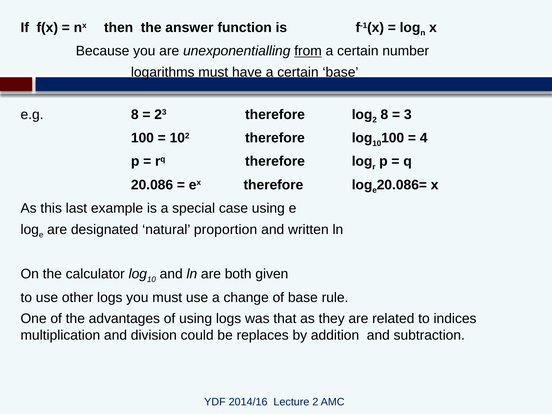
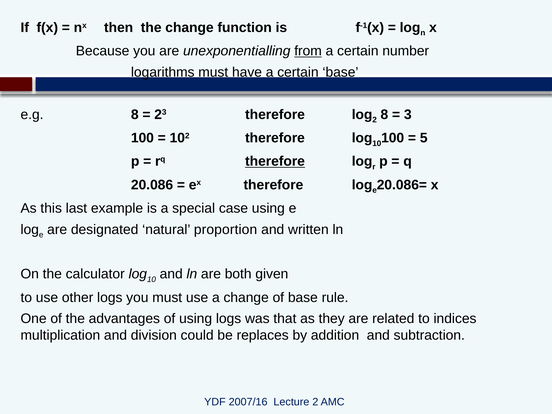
the answer: answer -> change (189, 28)
4: 4 -> 5 (424, 138)
therefore underline: none -> present (275, 161)
2014/16: 2014/16 -> 2007/16 (248, 402)
